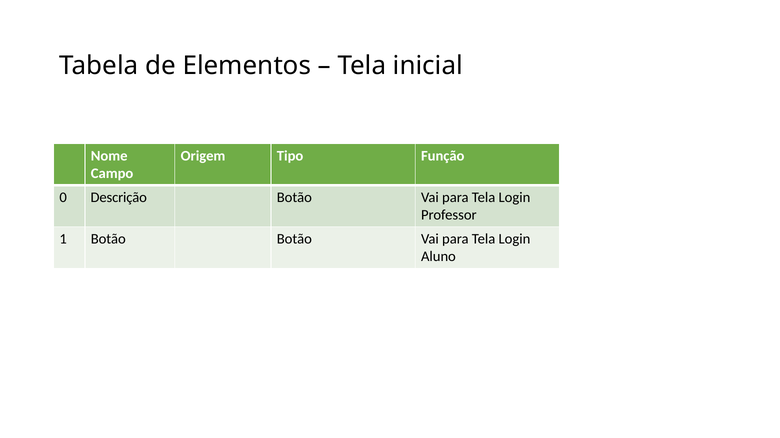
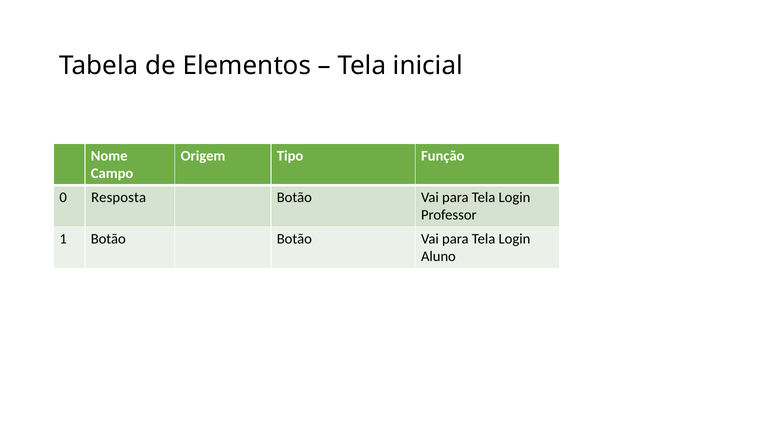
Descrição: Descrição -> Resposta (119, 198)
